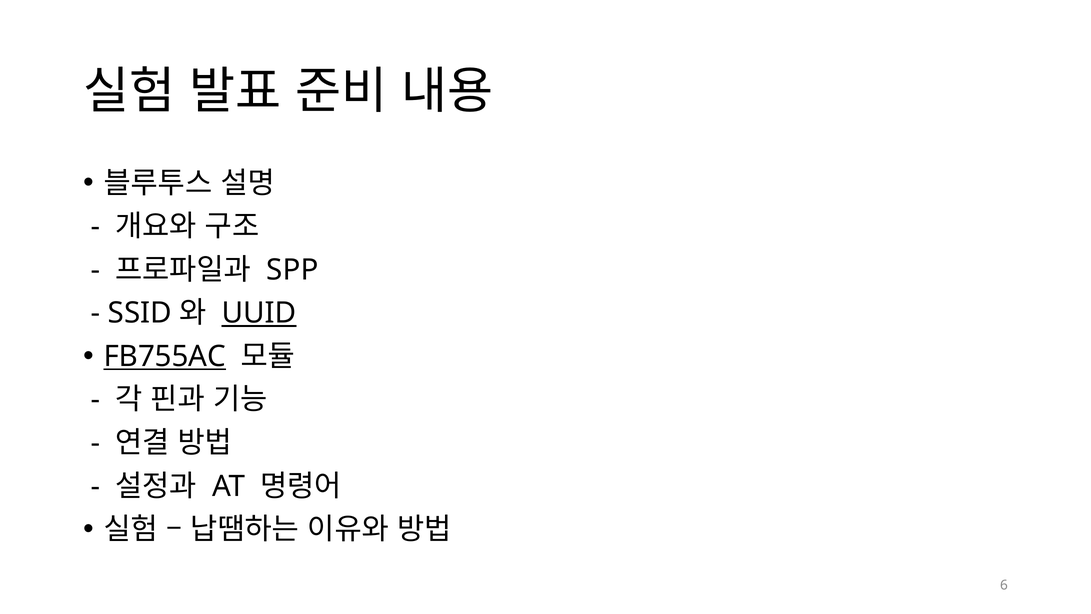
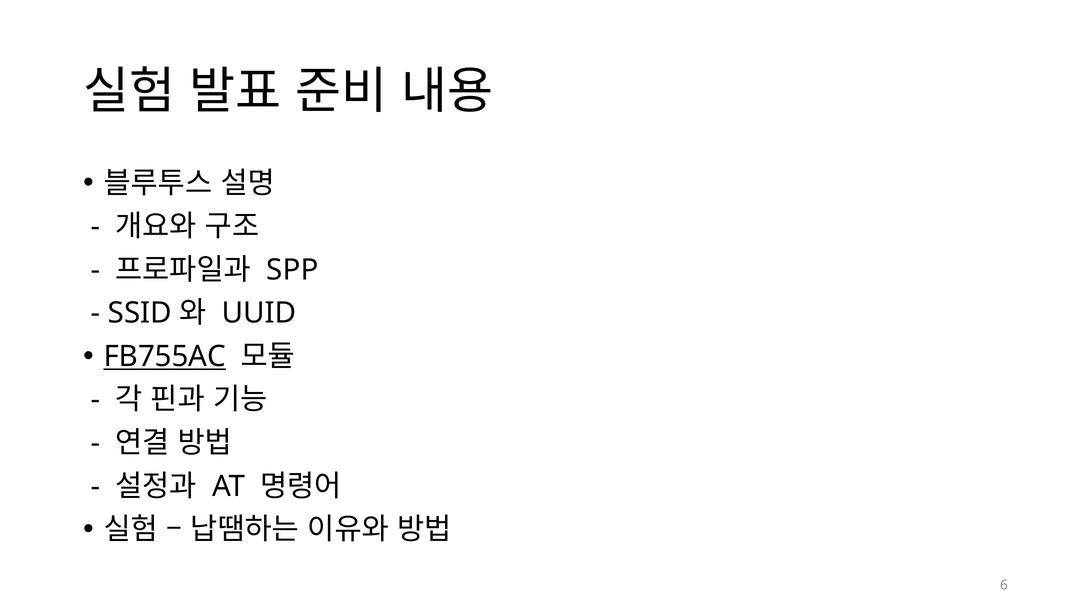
UUID underline: present -> none (259, 313)
